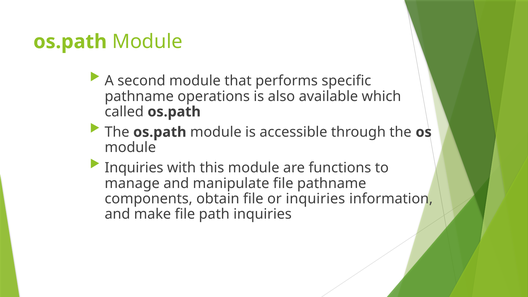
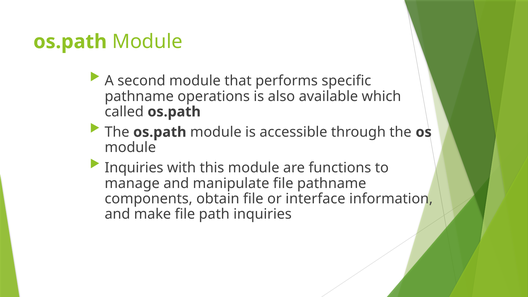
or inquiries: inquiries -> interface (315, 199)
